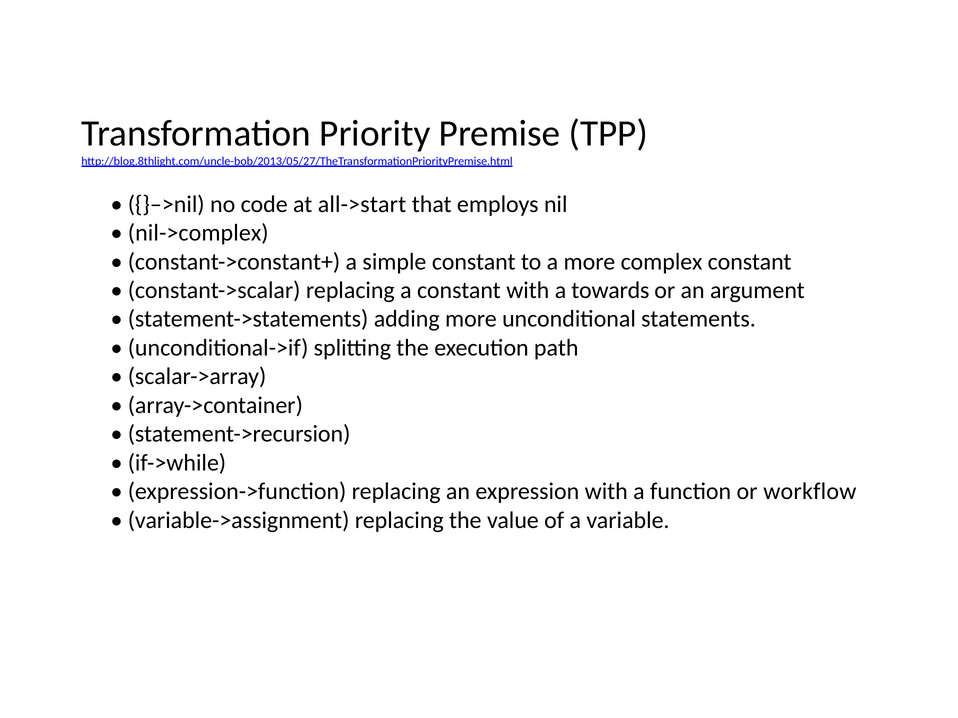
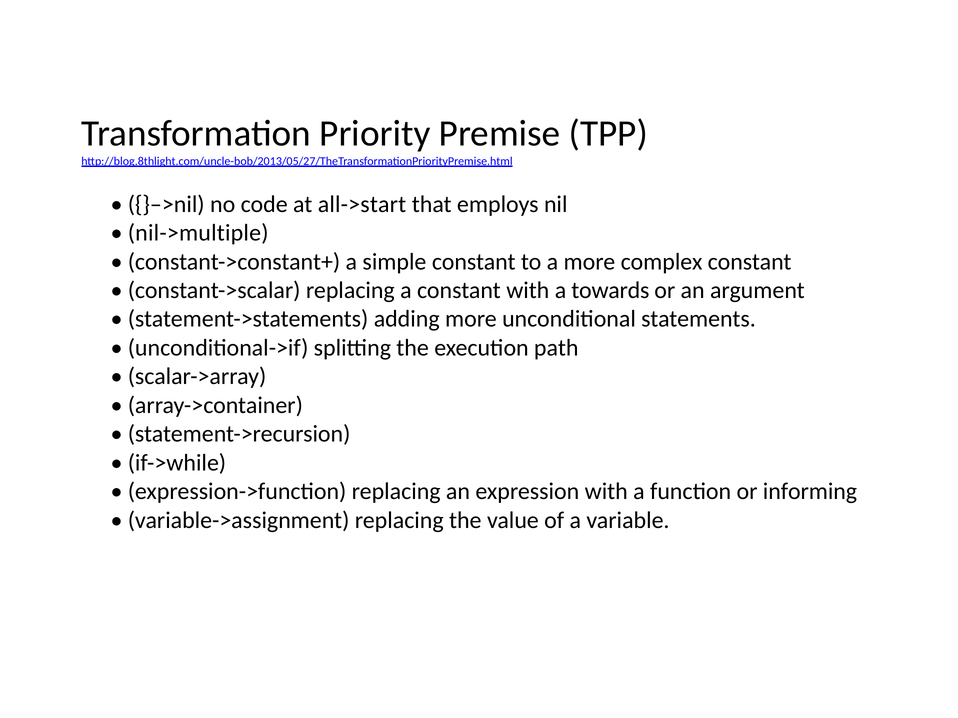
nil->complex: nil->complex -> nil->multiple (198, 233)
workflow: workflow -> informing (810, 492)
